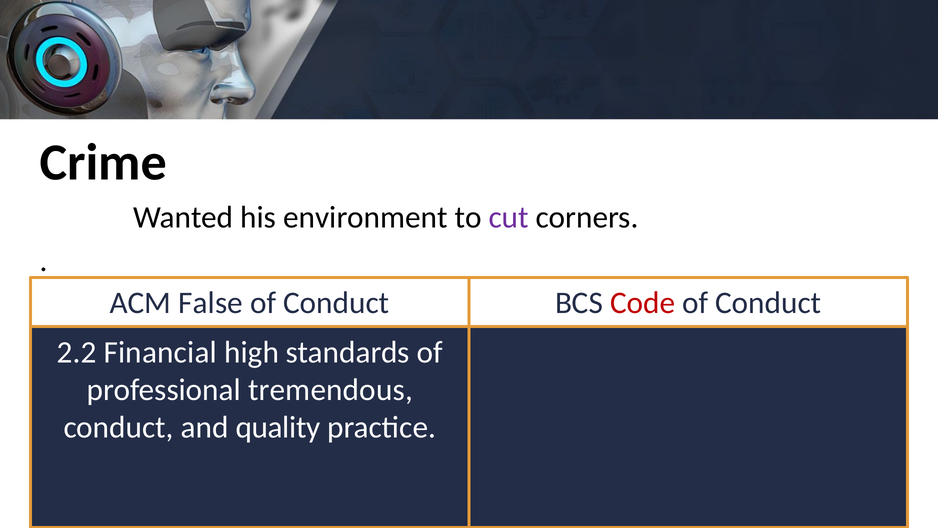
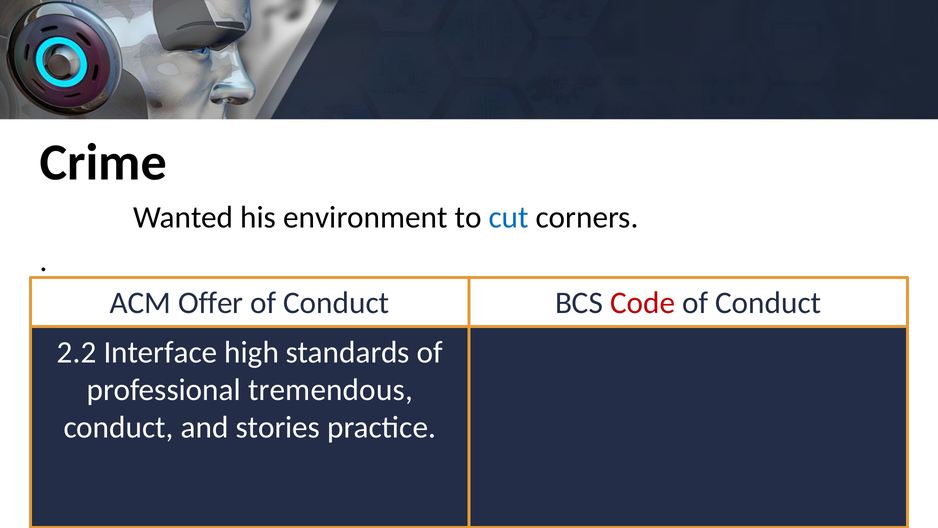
cut colour: purple -> blue (509, 217)
False: False -> Offer (211, 303)
Financial: Financial -> Interface (160, 352)
quality: quality -> stories (278, 427)
